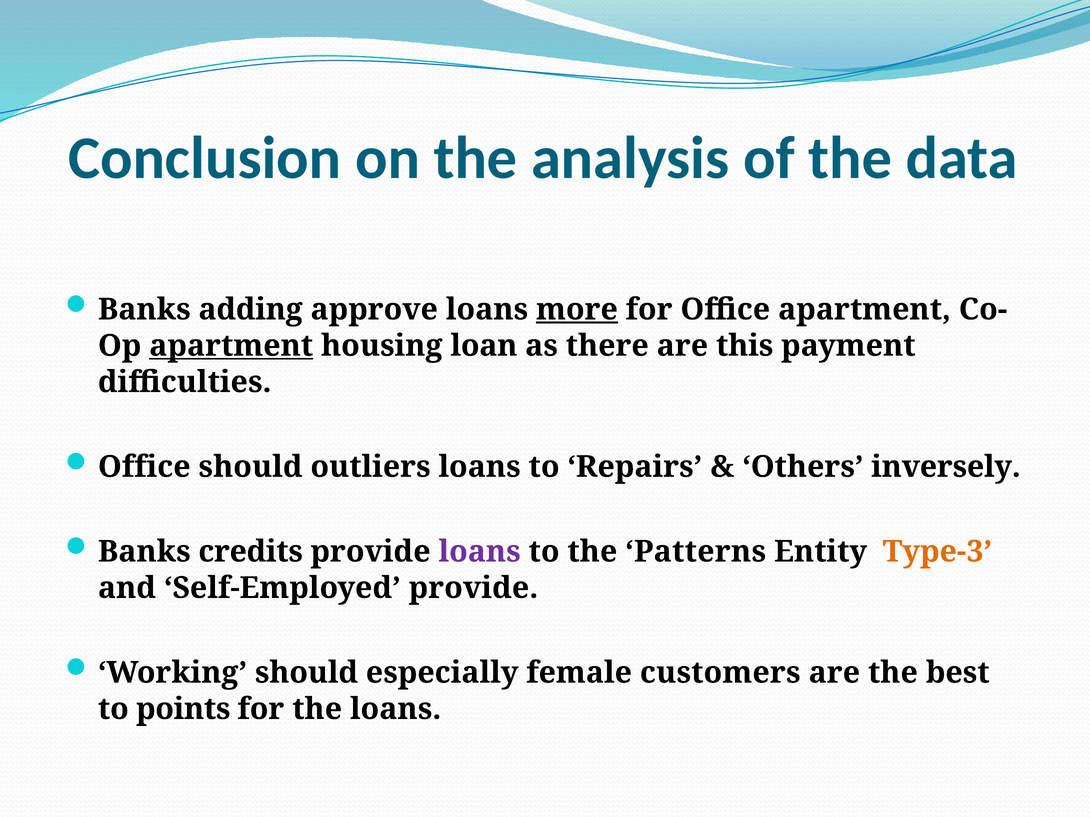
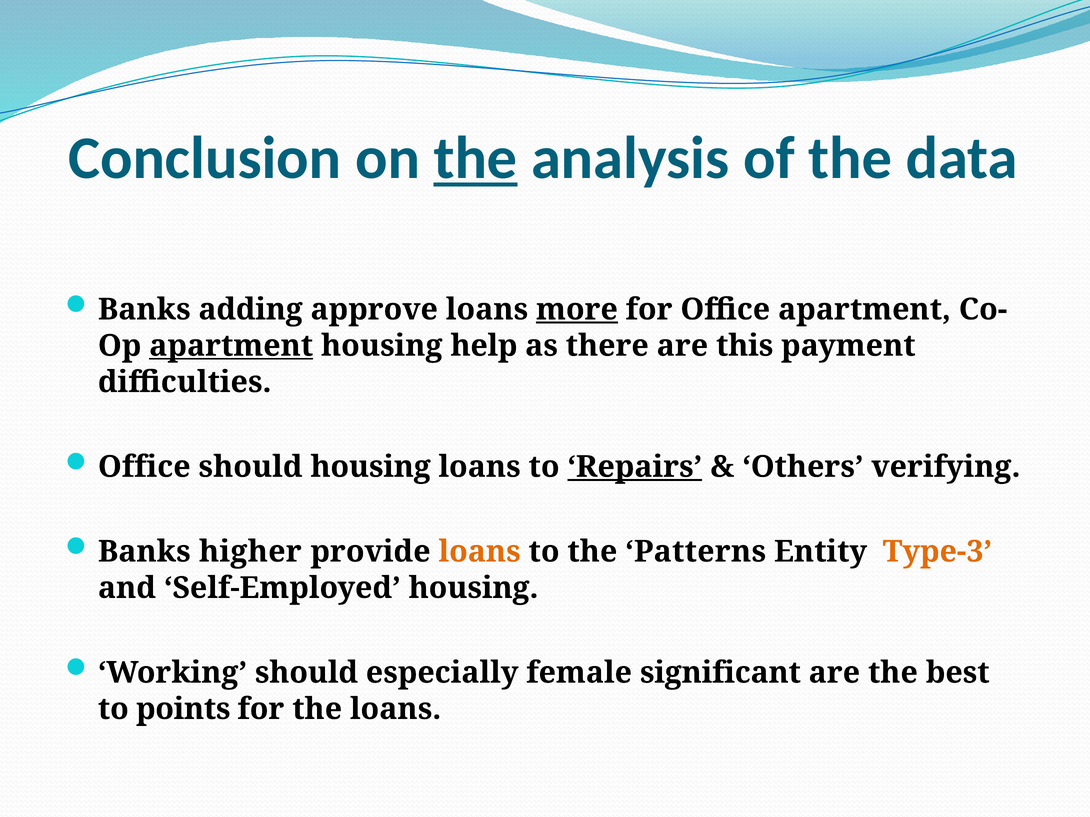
the underline: none -> present (476, 159)
loan: loan -> help (484, 346)
should outliers: outliers -> housing (371, 467)
Repairs underline: none -> present (635, 467)
inversely: inversely -> verifying (946, 467)
credits: credits -> higher (250, 552)
loans colour: purple -> orange (480, 552)
Self-Employed provide: provide -> housing (473, 588)
customers: customers -> significant (720, 673)
